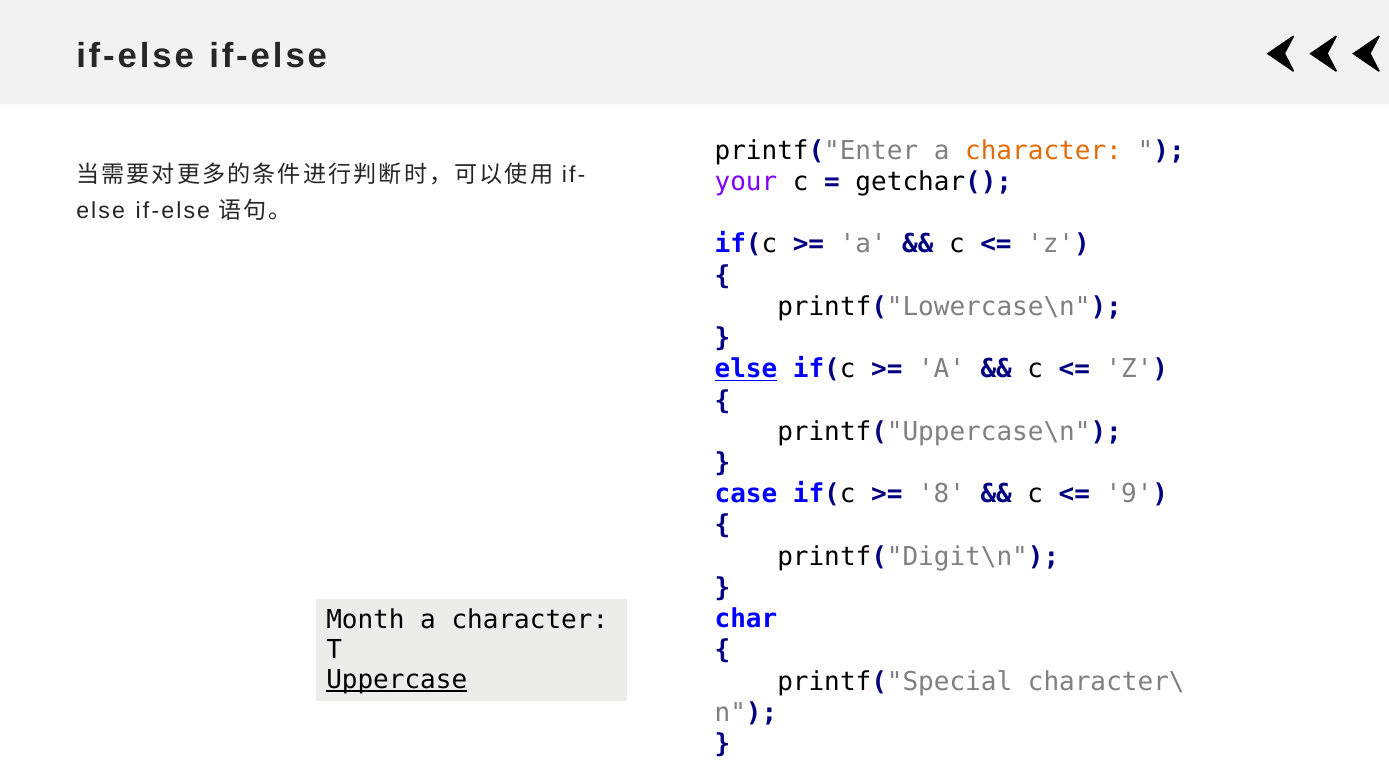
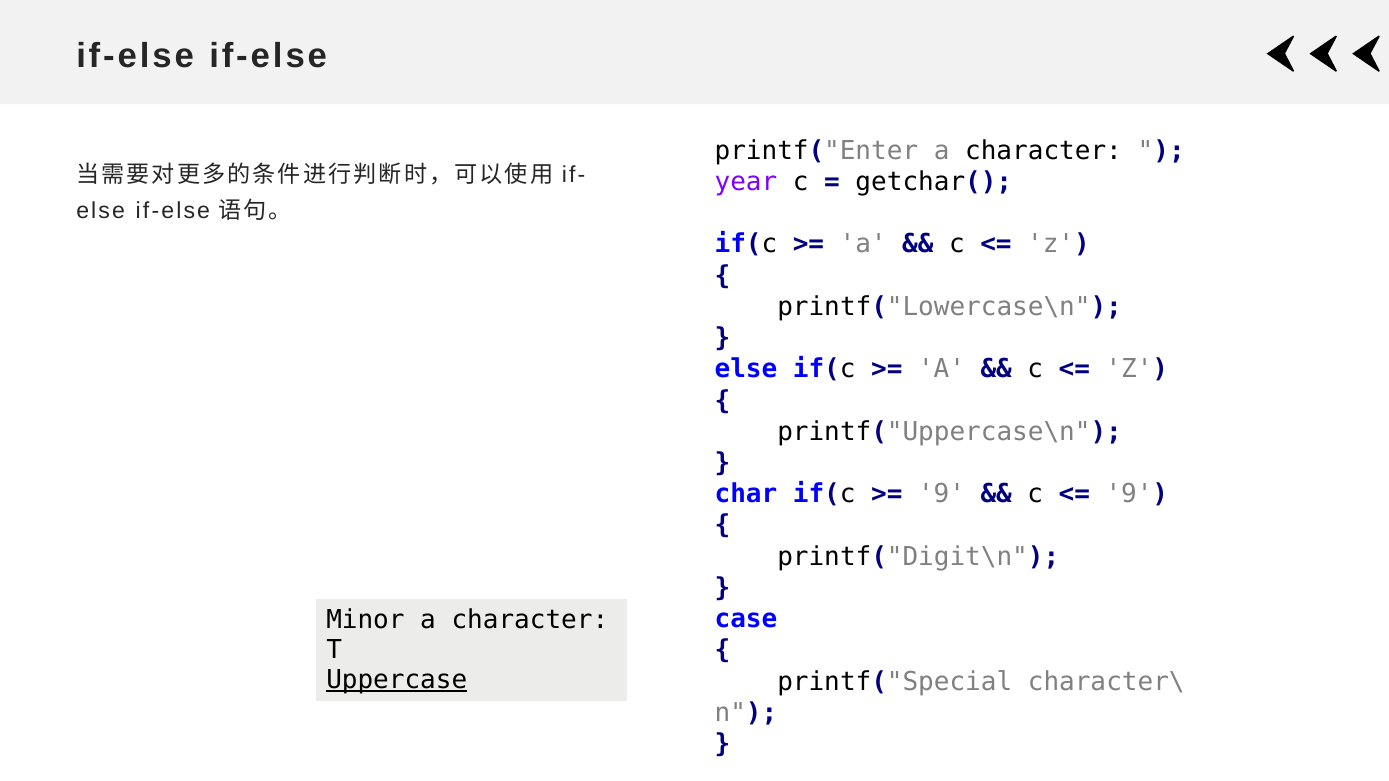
character colour: orange -> black (1044, 151)
your: your -> year (746, 182)
else underline: present -> none (746, 369)
case: case -> char (746, 494)
8: 8 -> 9 (941, 494)
char: char -> case (746, 619)
Month: Month -> Minor (365, 620)
